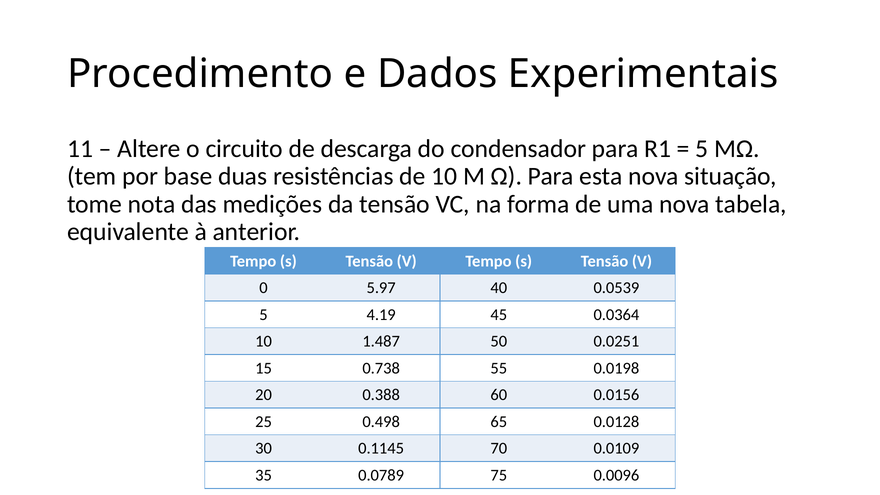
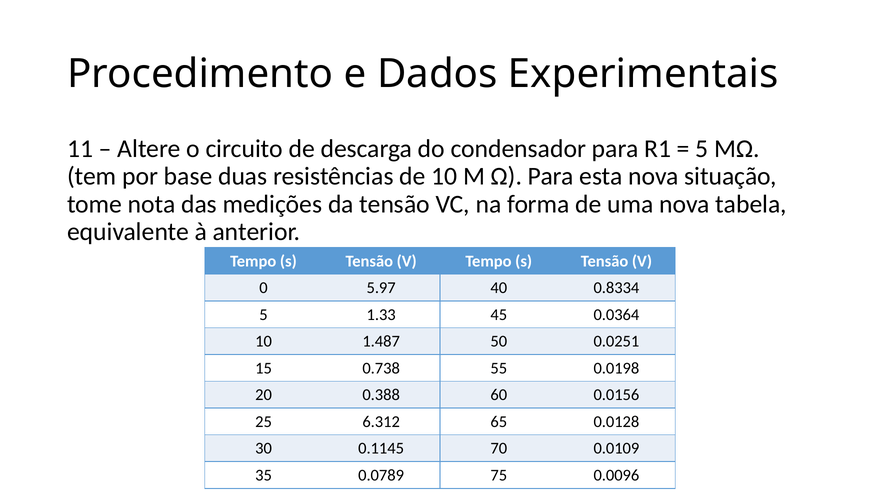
0.0539: 0.0539 -> 0.8334 (616, 288)
4.19: 4.19 -> 1.33 (381, 315)
0.498: 0.498 -> 6.312 (381, 422)
